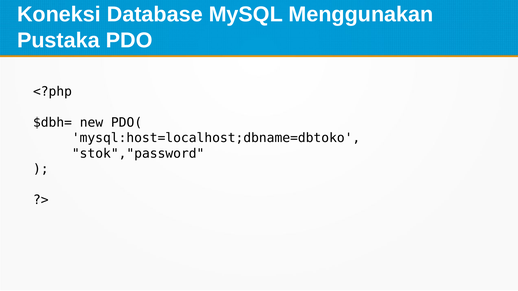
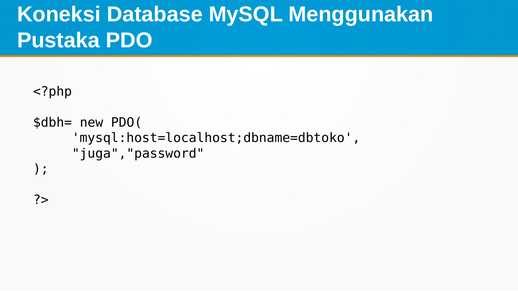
stok","password: stok","password -> juga","password (138, 154)
